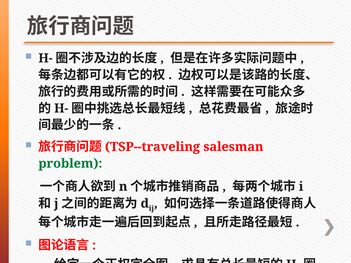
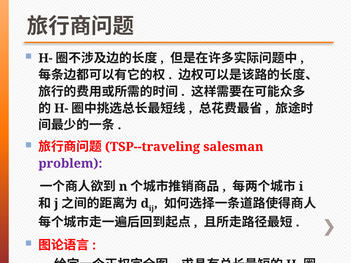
problem colour: green -> purple (70, 164)
